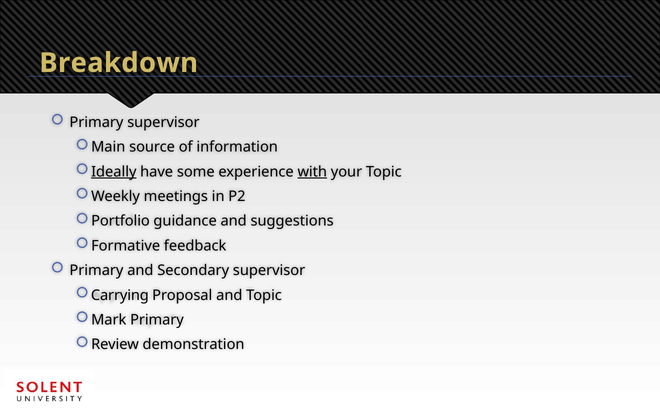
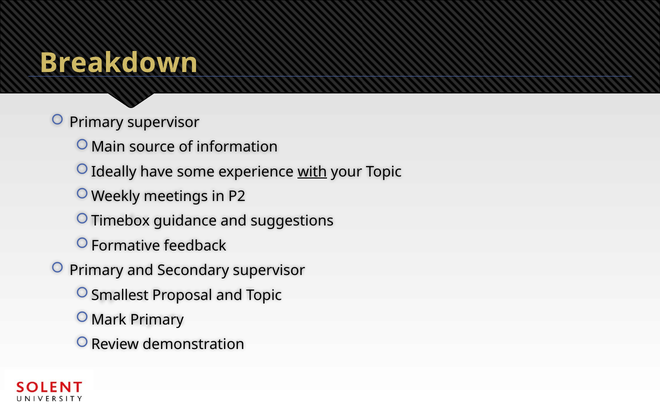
Ideally underline: present -> none (114, 172)
Portfolio: Portfolio -> Timebox (121, 221)
Carrying: Carrying -> Smallest (120, 295)
